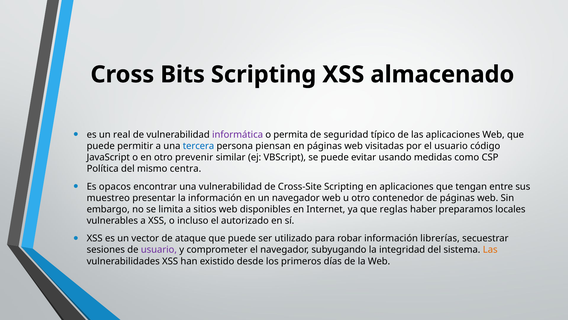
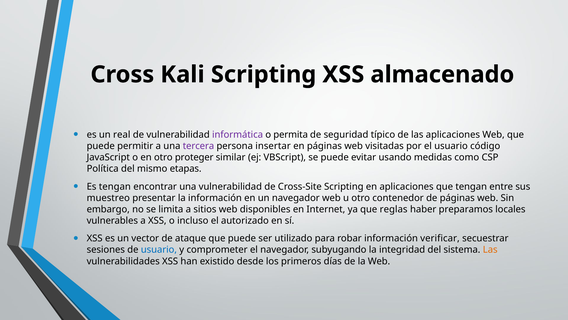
Bits: Bits -> Kali (182, 74)
tercera colour: blue -> purple (198, 146)
piensan: piensan -> insertar (273, 146)
prevenir: prevenir -> proteger (194, 157)
centra: centra -> etapas (186, 169)
Es opacos: opacos -> tengan (115, 186)
librerías: librerías -> verificar (440, 238)
usuario colour: purple -> blue (159, 249)
